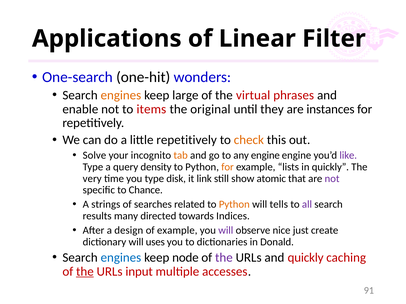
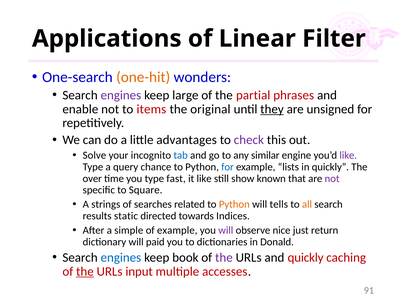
one-hit colour: black -> orange (143, 77)
engines colour: orange -> purple (121, 95)
virtual: virtual -> partial (253, 95)
they underline: none -> present (272, 109)
instances: instances -> unsigned (330, 109)
little repetitively: repetitively -> advantages (187, 140)
check colour: orange -> purple (249, 140)
tab colour: orange -> blue (181, 156)
any engine: engine -> similar (265, 156)
density: density -> chance (156, 167)
for colour: orange -> blue (228, 167)
very: very -> over (92, 179)
disk: disk -> fast (176, 179)
it link: link -> like (204, 179)
atomic: atomic -> known (271, 179)
Chance: Chance -> Square (146, 190)
all colour: purple -> orange (307, 205)
many: many -> static (126, 216)
design: design -> simple (129, 231)
create: create -> return (325, 231)
uses: uses -> paid (155, 242)
node: node -> book (185, 258)
